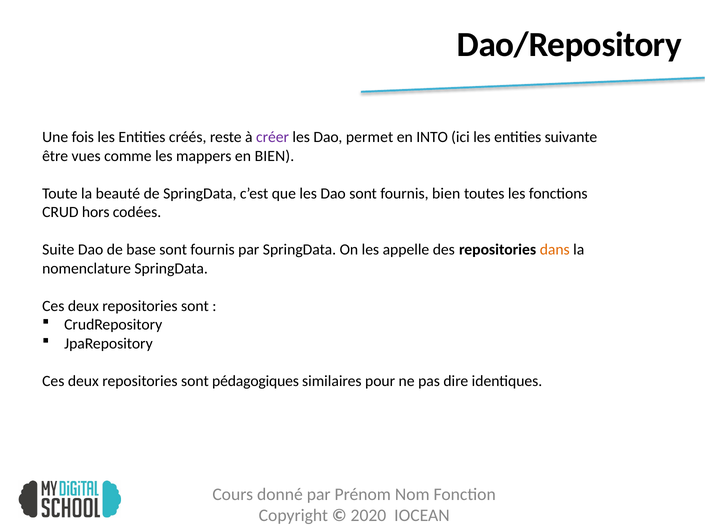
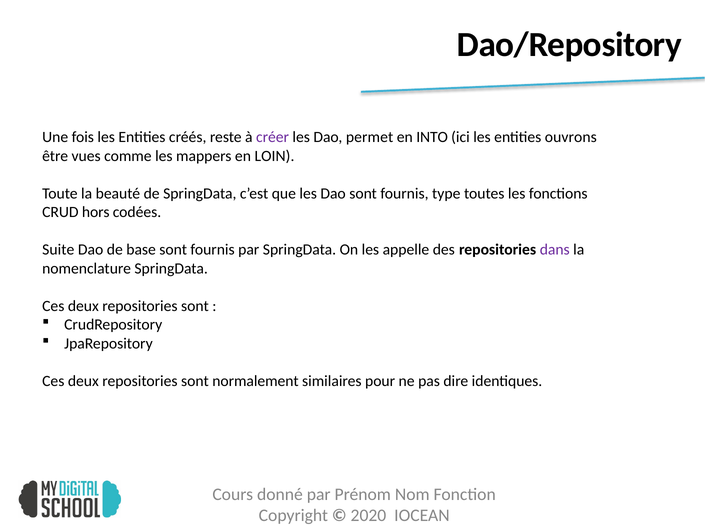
suivante: suivante -> ouvrons (571, 137)
en BIEN: BIEN -> LOIN (274, 156)
fournis bien: bien -> type (446, 194)
dans colour: orange -> purple (555, 250)
pédagogiques: pédagogiques -> normalement (255, 382)
